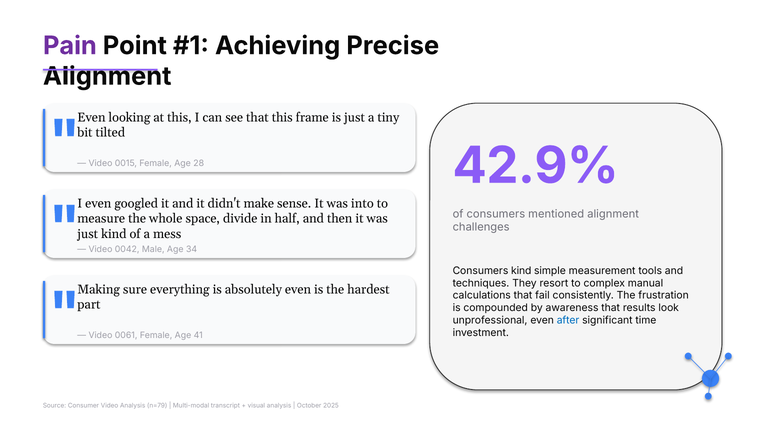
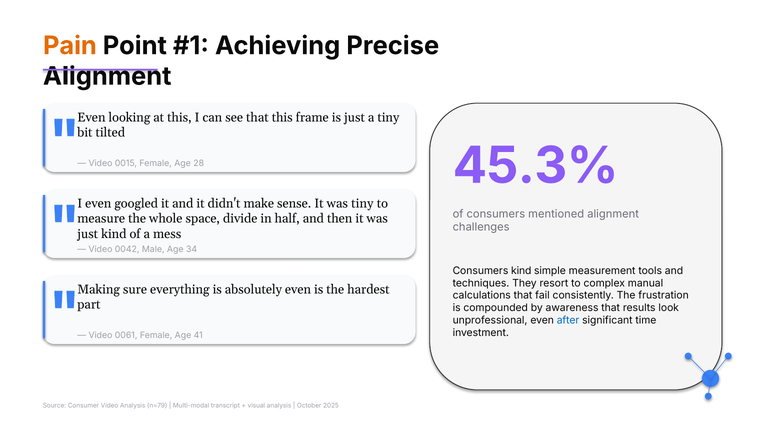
Pain colour: purple -> orange (70, 46)
42.9%: 42.9% -> 45.3% (536, 166)
was into: into -> tiny (362, 203)
